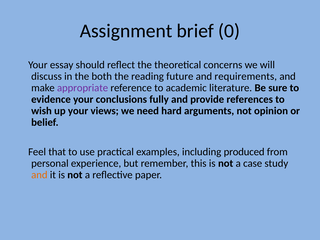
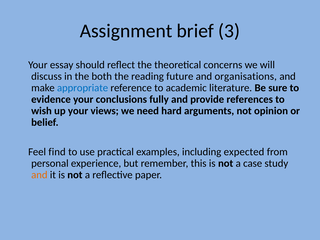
0: 0 -> 3 (229, 31)
requirements: requirements -> organisations (246, 76)
appropriate colour: purple -> blue (83, 88)
that: that -> find (57, 152)
produced: produced -> expected (244, 152)
